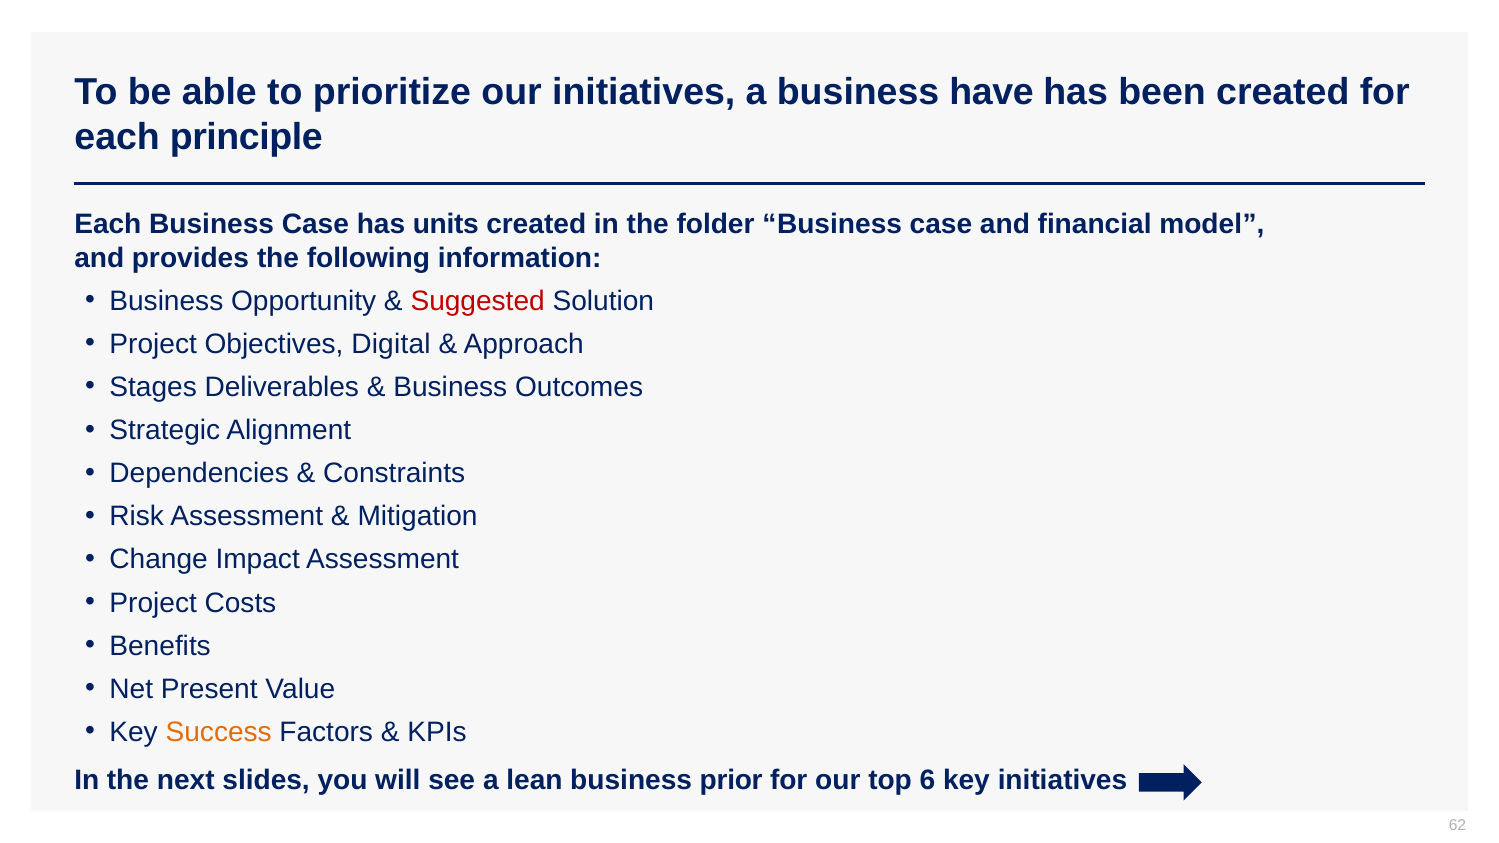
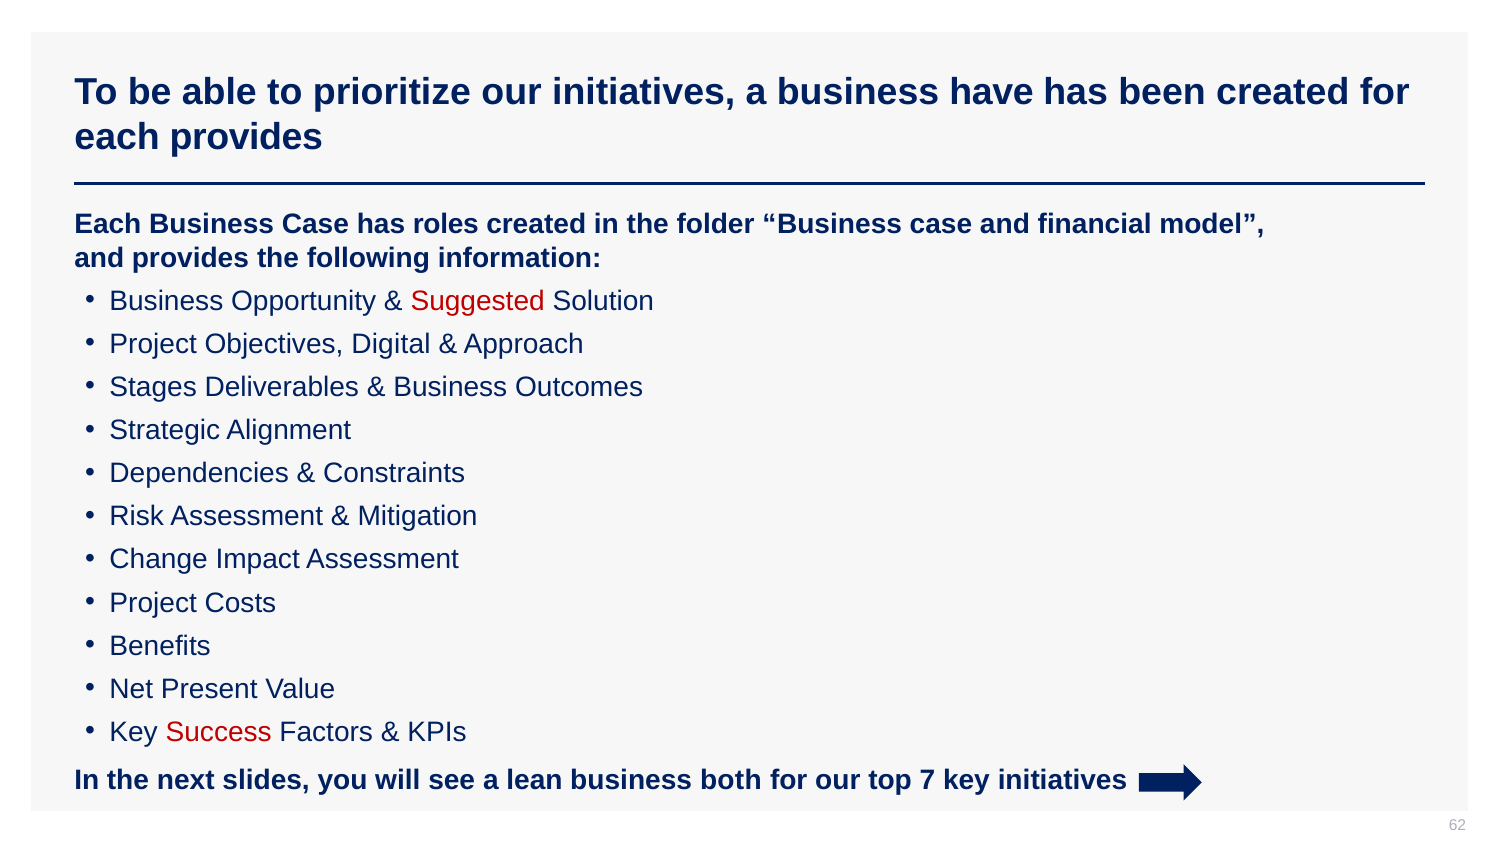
each principle: principle -> provides (246, 137)
units: units -> roles (446, 224)
Success colour: orange -> red (219, 732)
prior: prior -> both (731, 780)
6: 6 -> 7 (928, 780)
